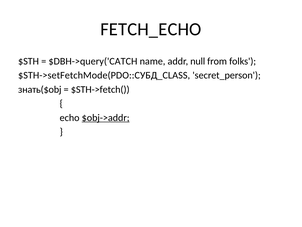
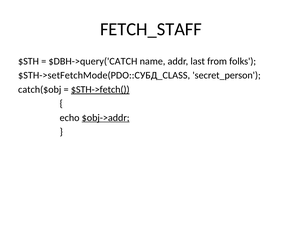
FETCH_ECHO: FETCH_ECHO -> FETCH_STAFF (151, 29)
null: null -> last (198, 61)
знать($obj: знать($obj -> catch($obj (40, 89)
$STH->fetch( underline: none -> present (100, 89)
